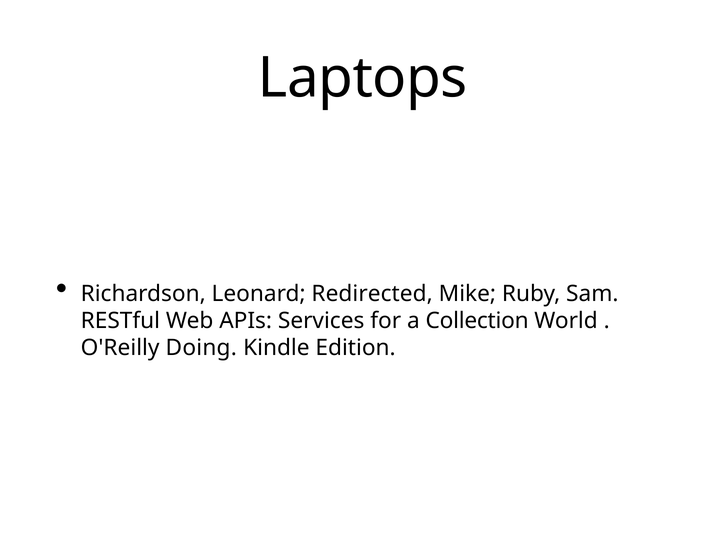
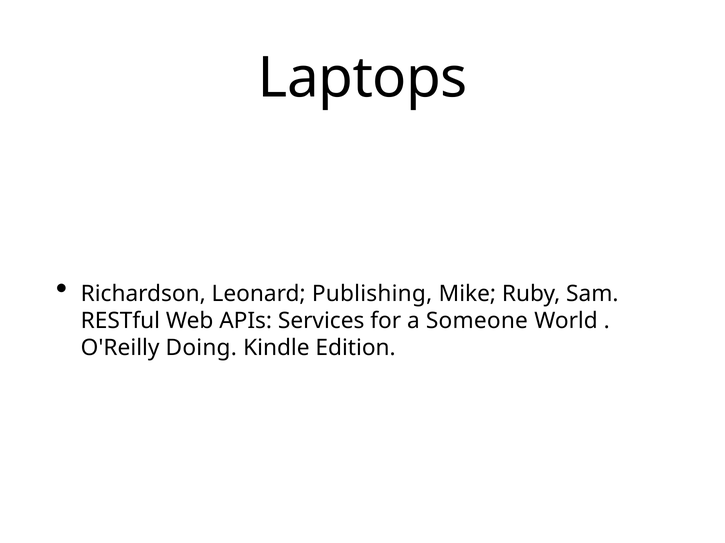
Redirected: Redirected -> Publishing (372, 294)
Collection: Collection -> Someone (477, 321)
